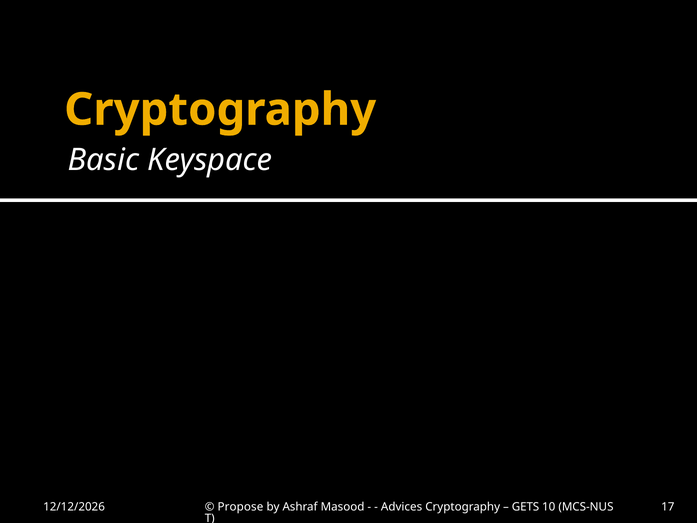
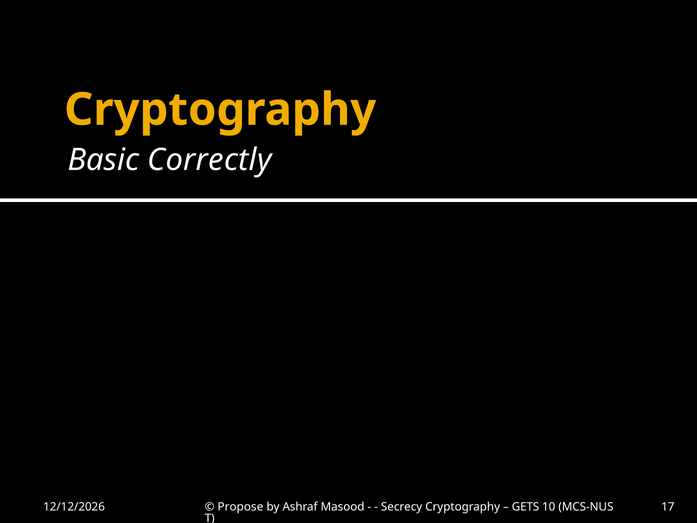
Keyspace: Keyspace -> Correctly (209, 160)
Advices: Advices -> Secrecy (402, 507)
